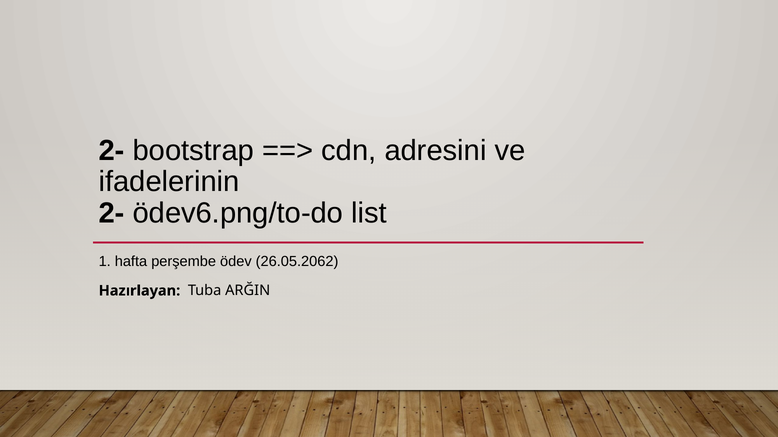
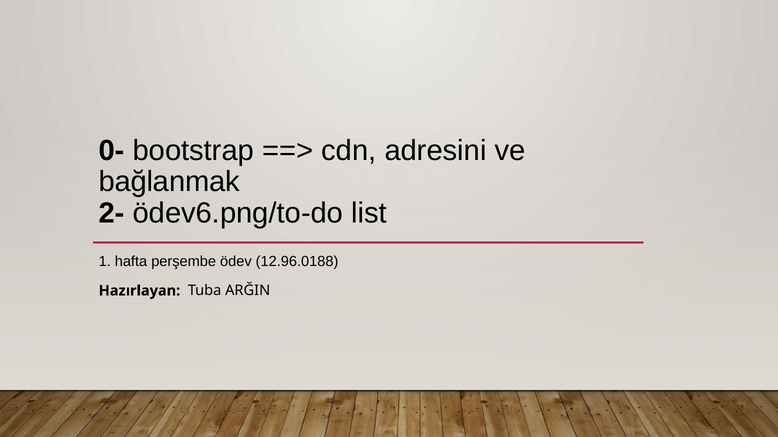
2-: 2- -> 0- (112, 151)
ifadelerinin: ifadelerinin -> bağlanmak (169, 182)
26.05.2062: 26.05.2062 -> 12.96.0188 (297, 262)
